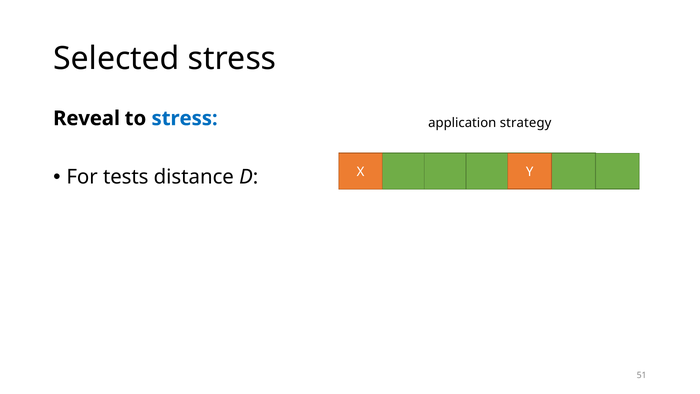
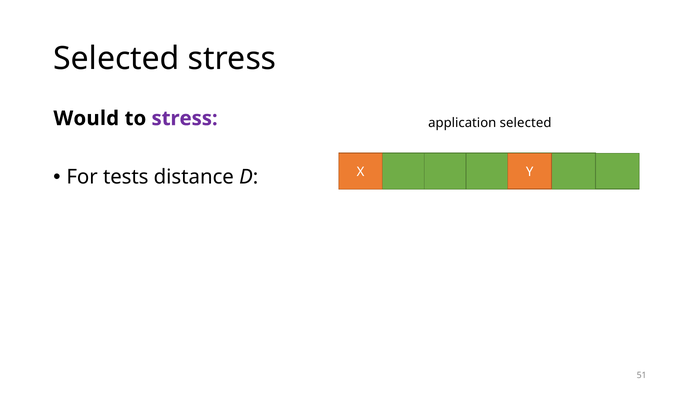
Reveal: Reveal -> Would (86, 118)
stress colour: blue -> purple (185, 118)
application strategy: strategy -> selected (526, 123)
